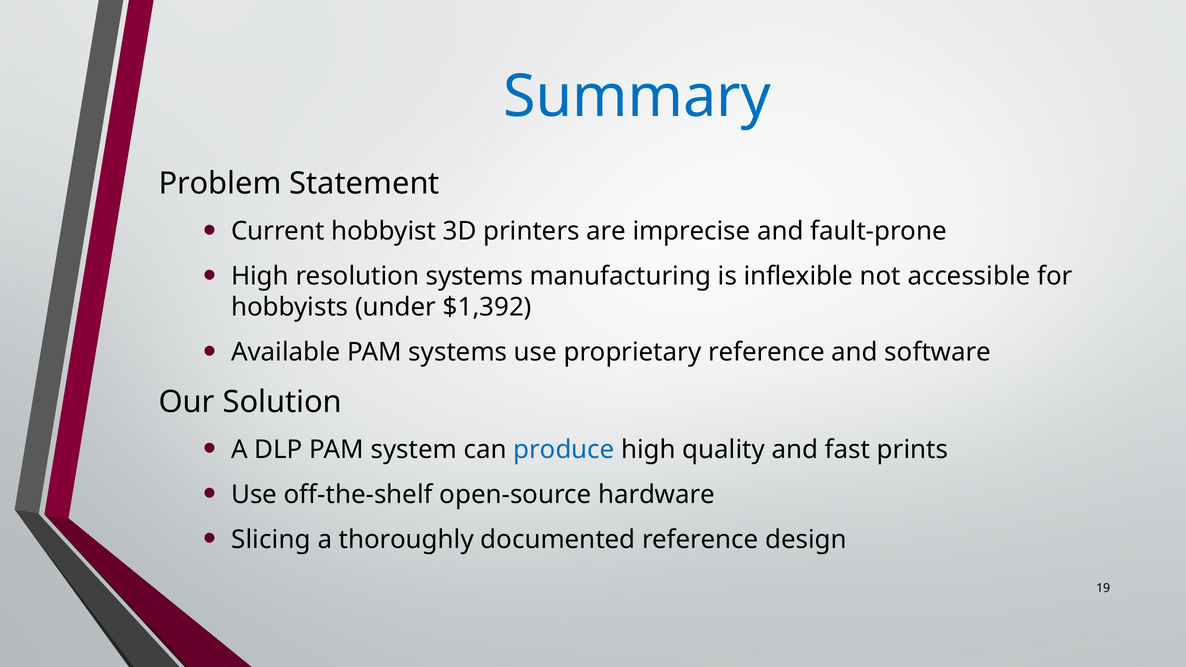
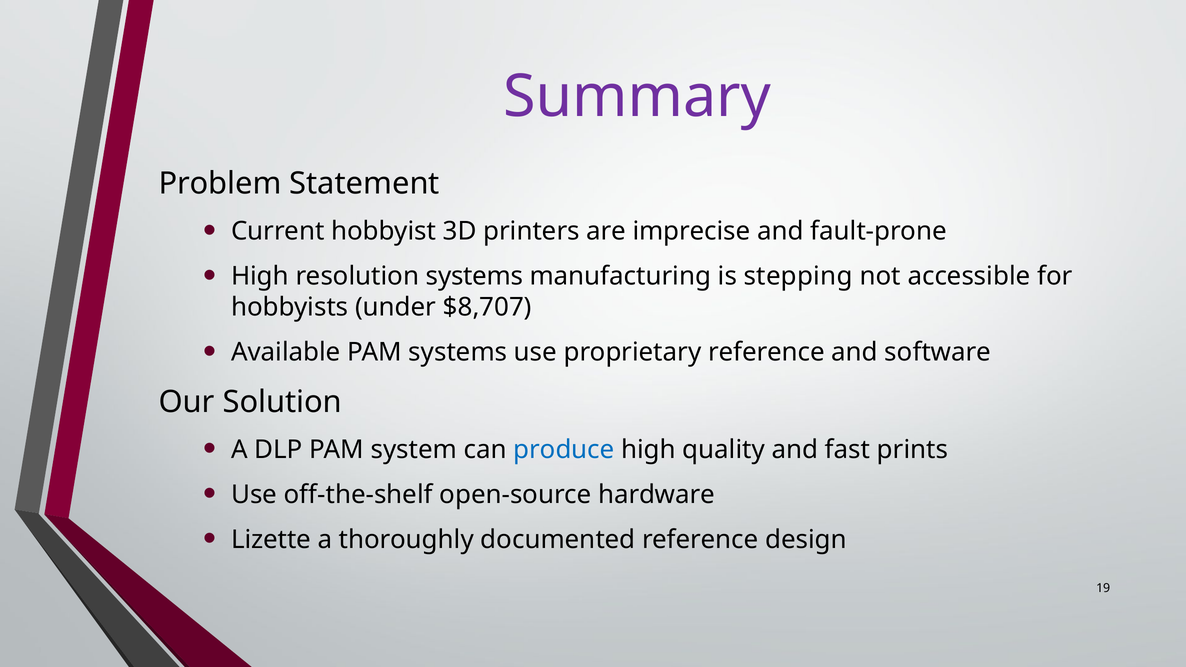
Summary colour: blue -> purple (637, 96)
inflexible: inflexible -> stepping (798, 276)
$1,392: $1,392 -> $8,707 (487, 307)
Slicing: Slicing -> Lizette (271, 540)
